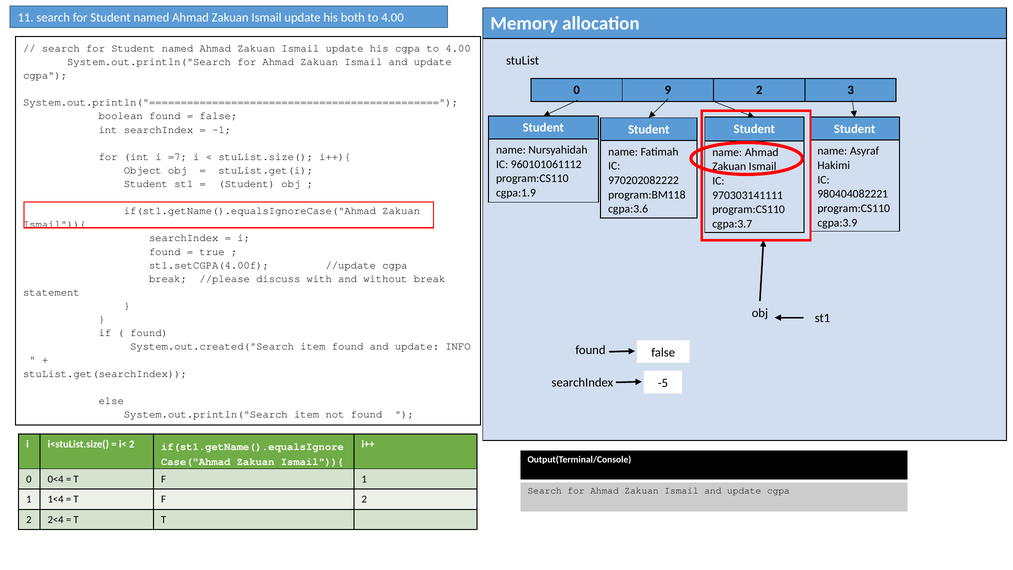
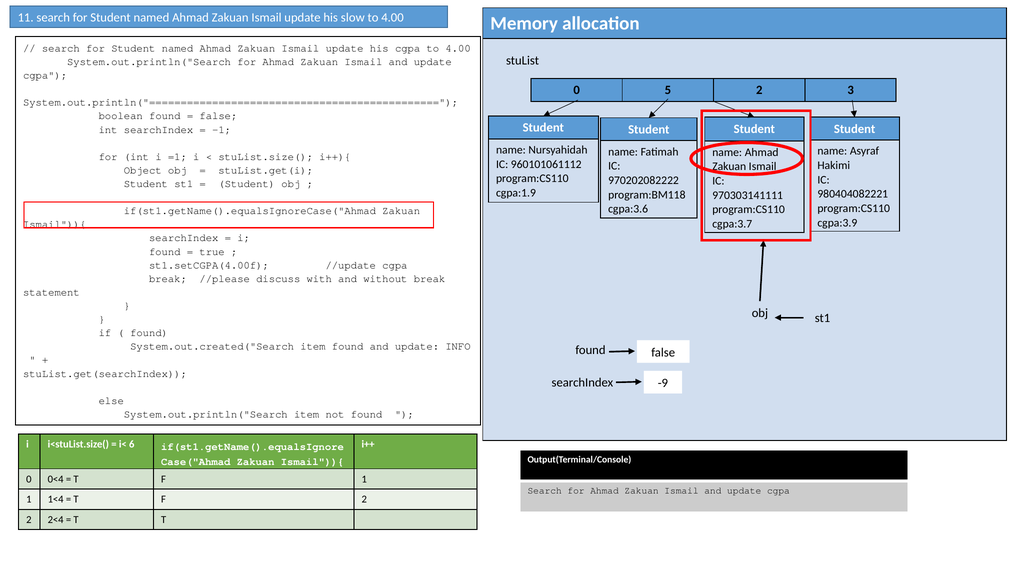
both: both -> slow (353, 17)
9: 9 -> 5 (668, 90)
=7: =7 -> =1 (177, 157)
-5: -5 -> -9 (663, 383)
i< 2: 2 -> 6 (132, 444)
